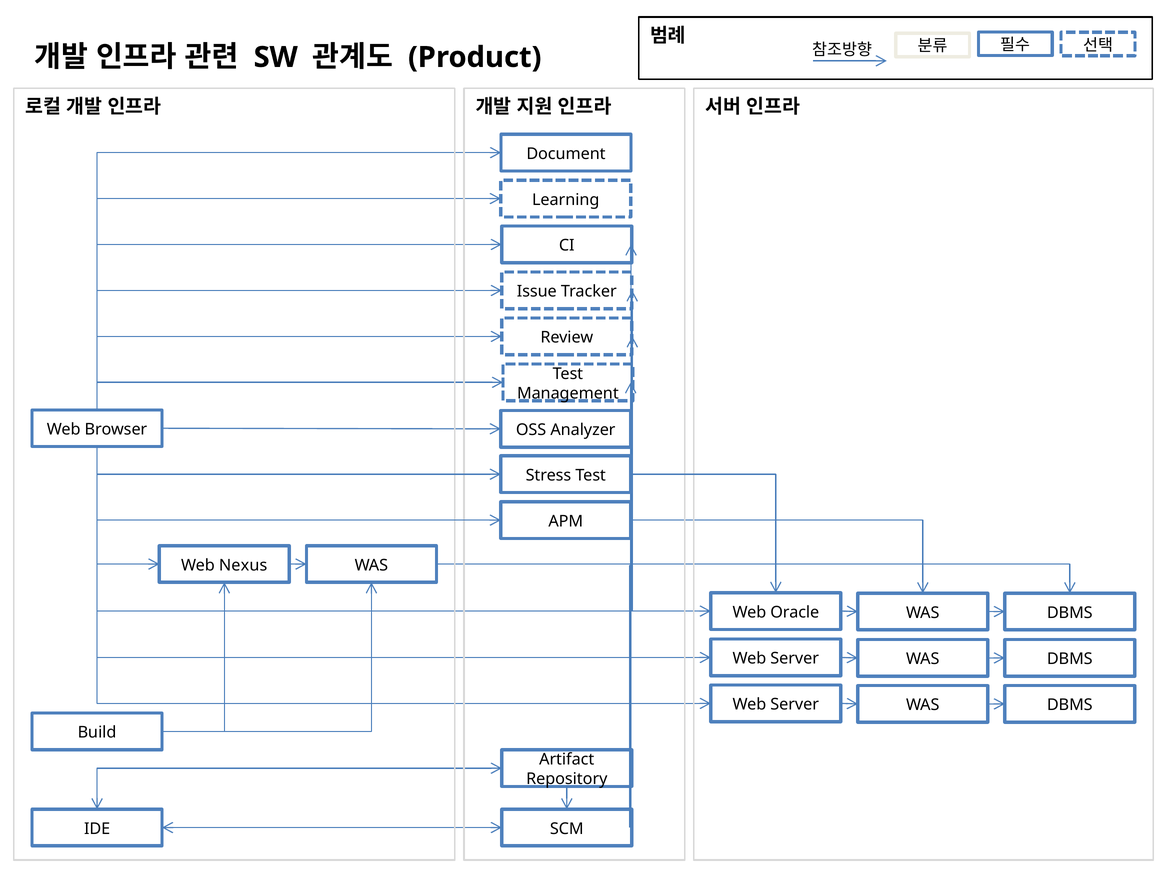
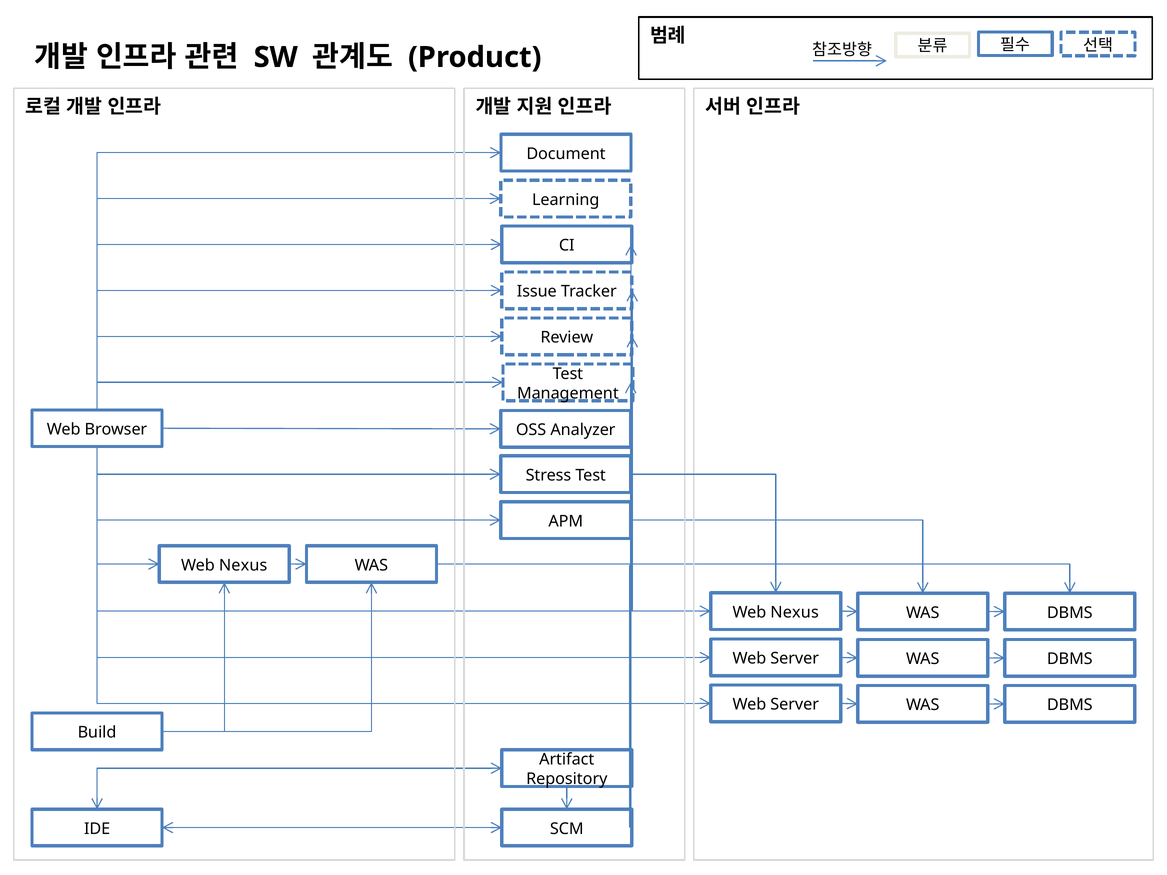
Oracle: Oracle -> Nexus (795, 612)
